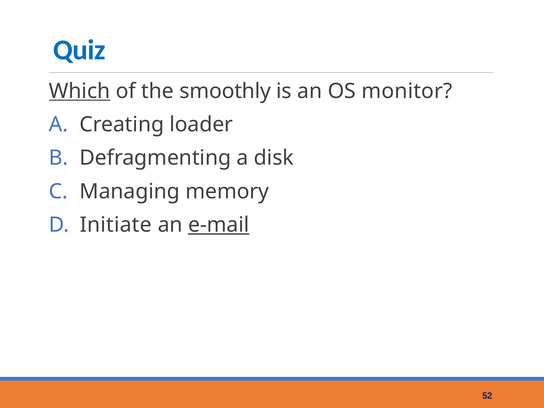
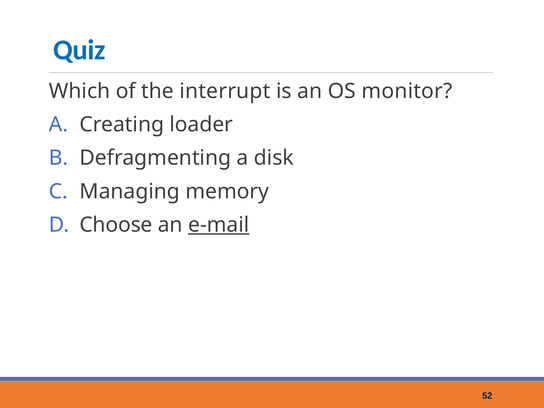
Which underline: present -> none (80, 91)
smoothly: smoothly -> interrupt (225, 91)
Initiate: Initiate -> Choose (116, 225)
